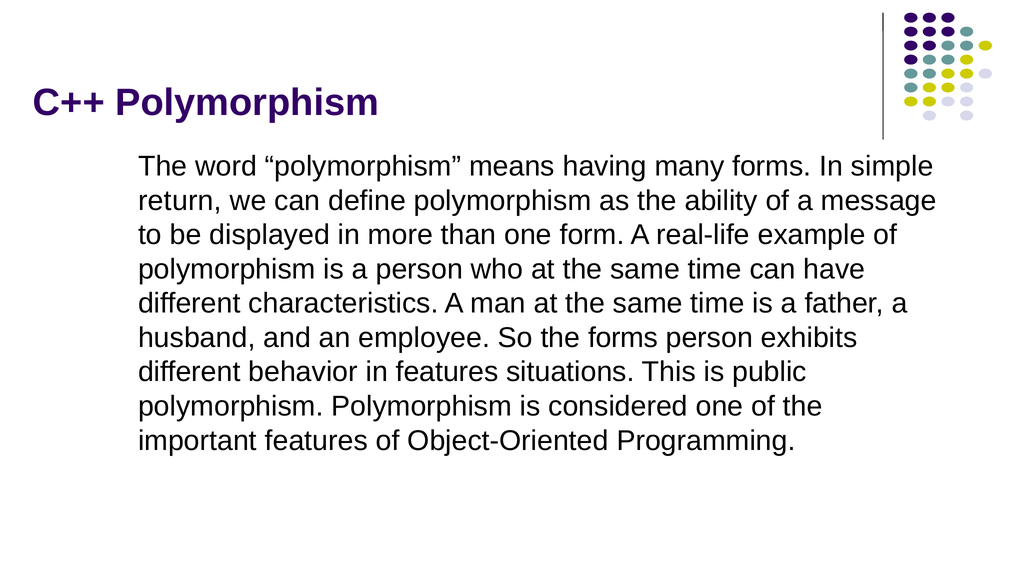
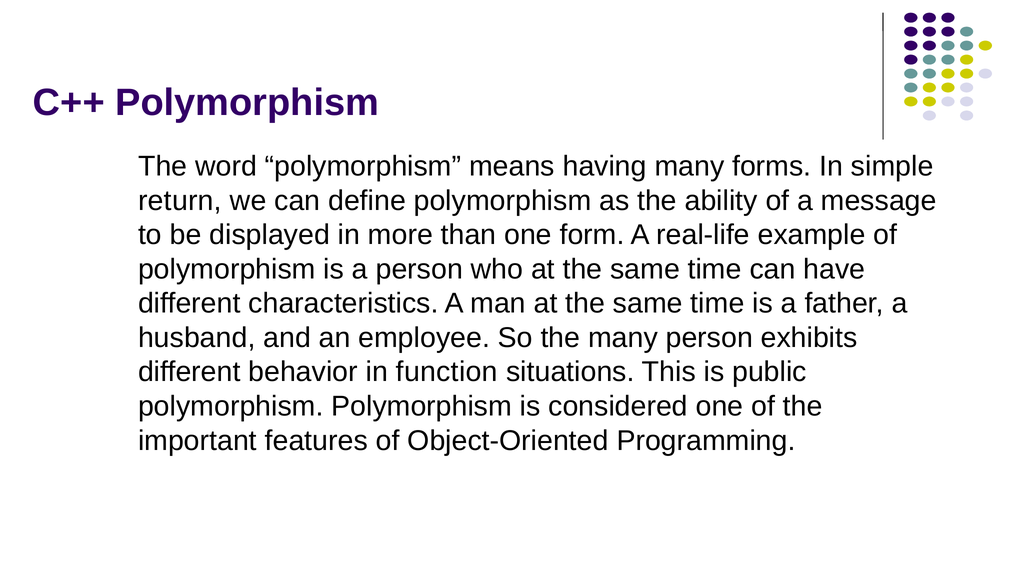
the forms: forms -> many (623, 337)
in features: features -> function (447, 372)
